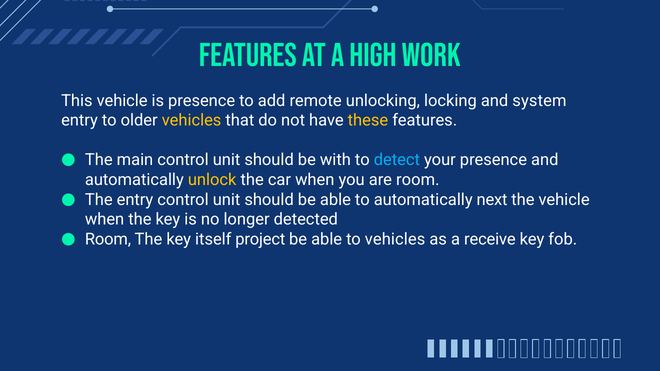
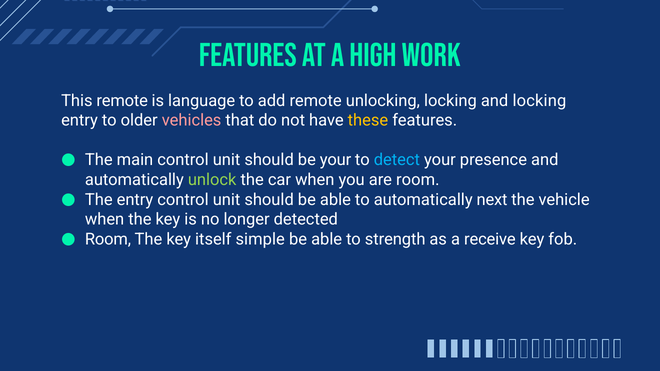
This vehicle: vehicle -> remote (122, 101)
is presence: presence -> language (202, 101)
and system: system -> locking (539, 101)
vehicles colour: yellow -> pink (192, 121)
be with: with -> your (336, 160)
unlock colour: yellow -> light green (212, 180)
project: project -> simple (260, 239)
to vehicles: vehicles -> strength (395, 239)
